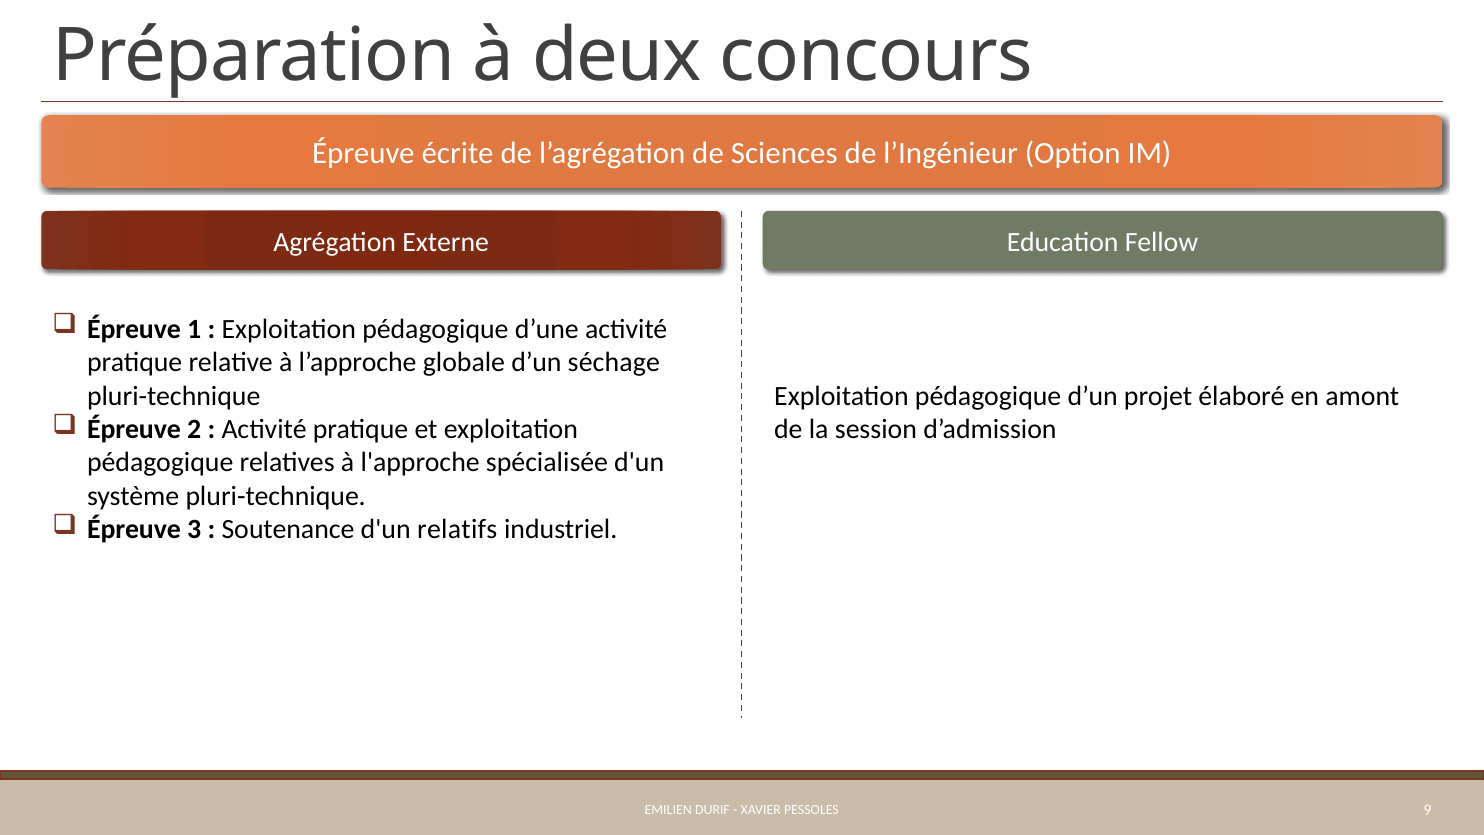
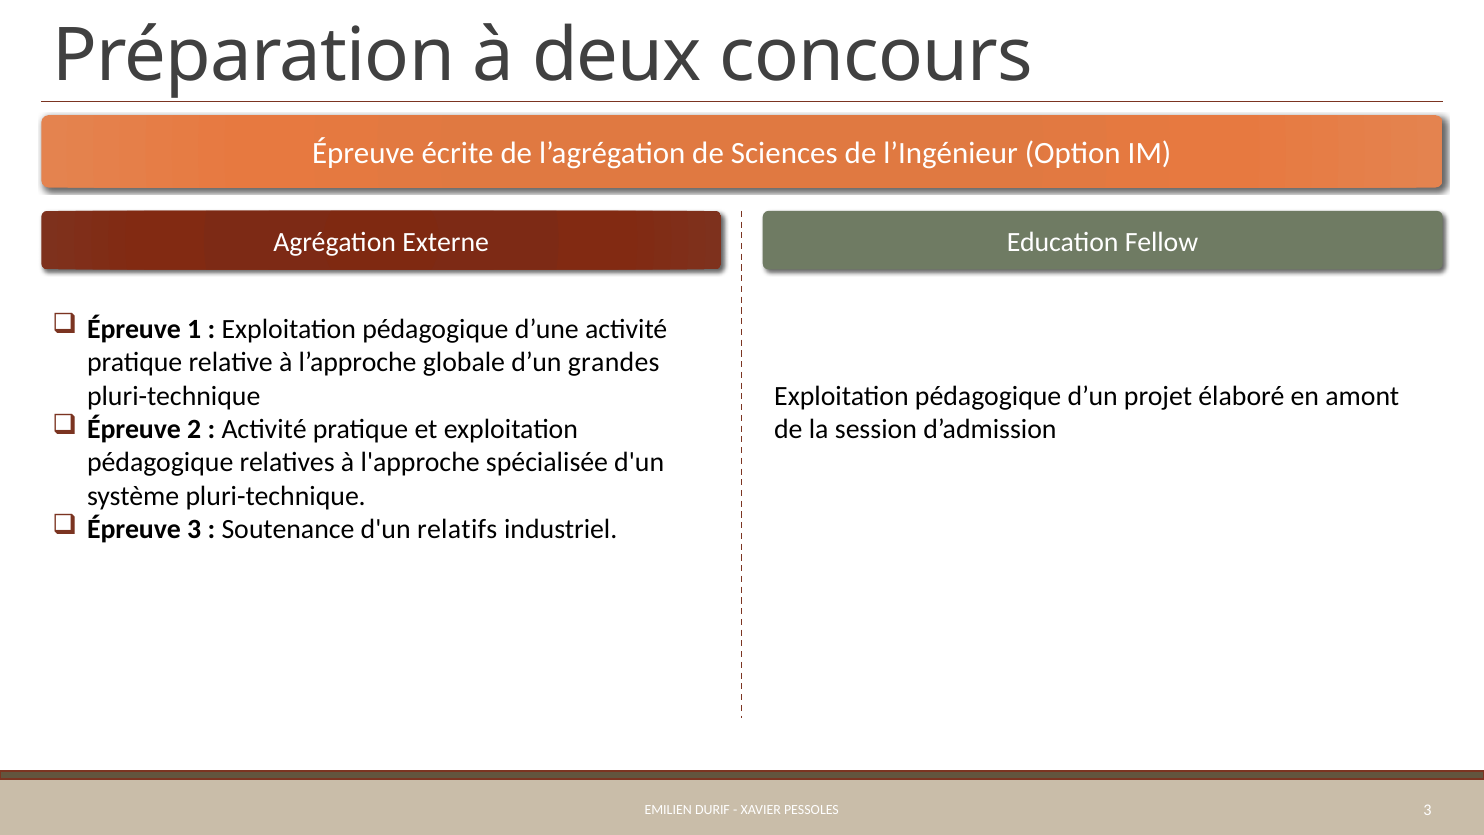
séchage: séchage -> grandes (614, 362)
9: 9 -> 3 (1428, 809)
